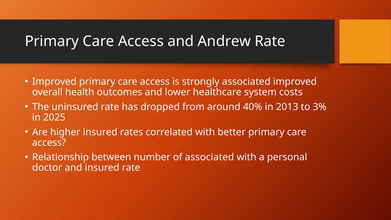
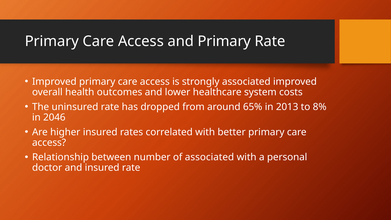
and Andrew: Andrew -> Primary (224, 41)
40%: 40% -> 65% (253, 107)
3%: 3% -> 8% (320, 107)
2025: 2025 -> 2046 (54, 117)
